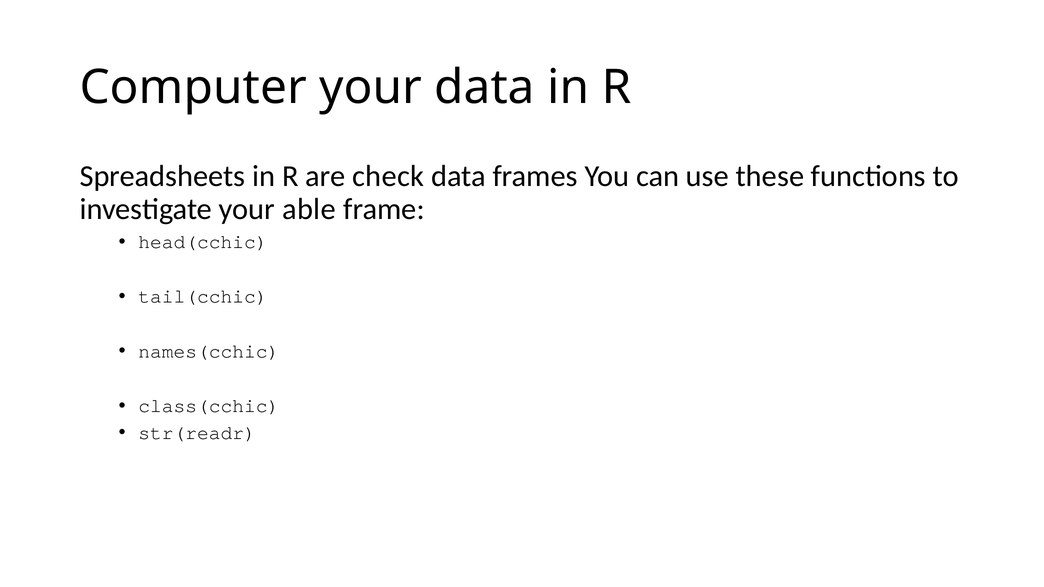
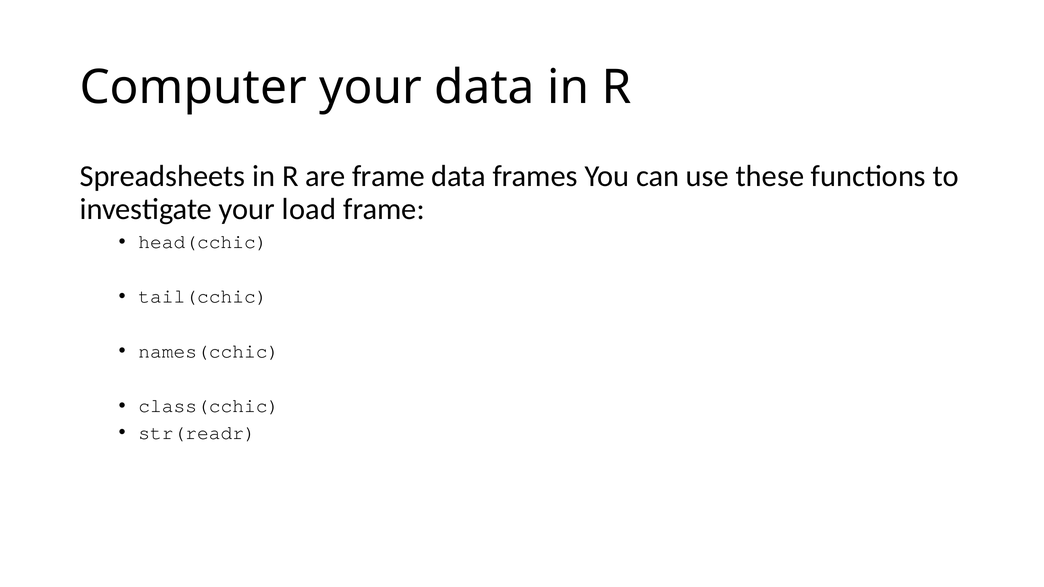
are check: check -> frame (388, 177)
able: able -> load (309, 209)
